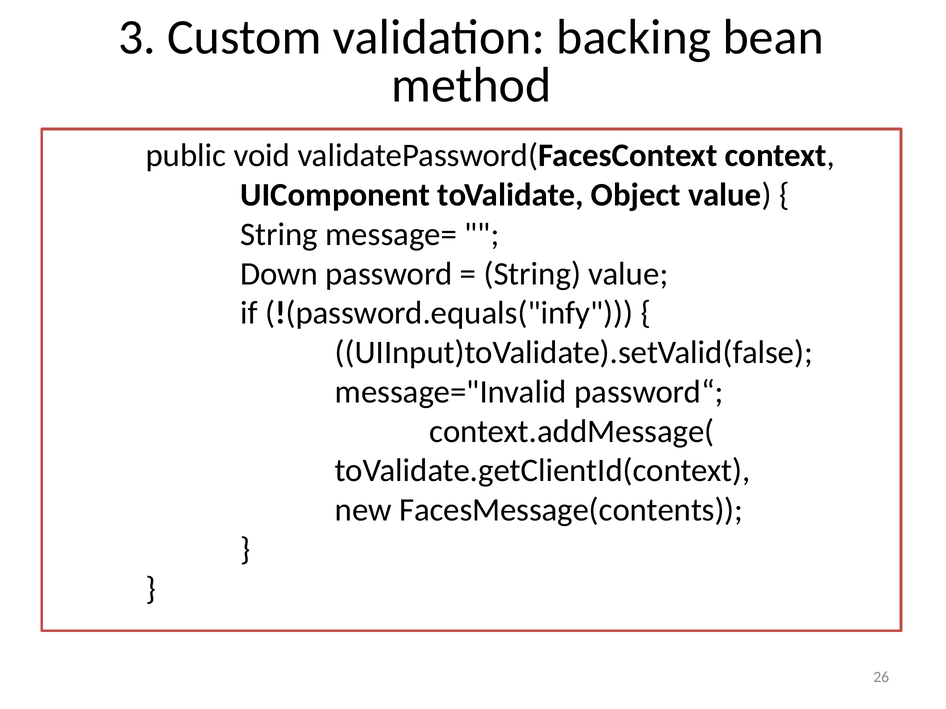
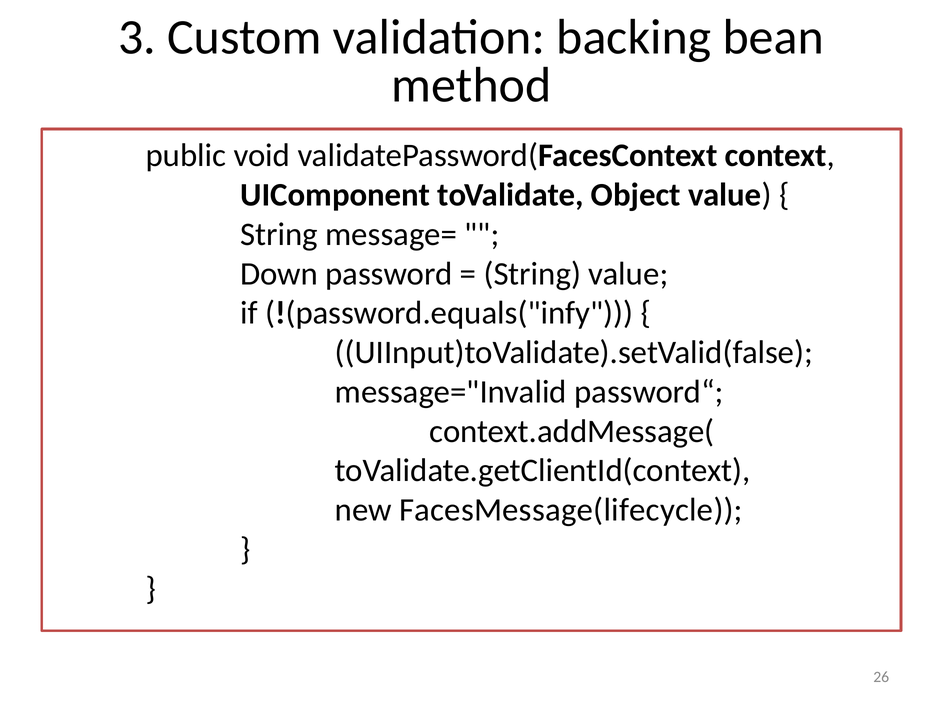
FacesMessage(contents: FacesMessage(contents -> FacesMessage(lifecycle (571, 510)
